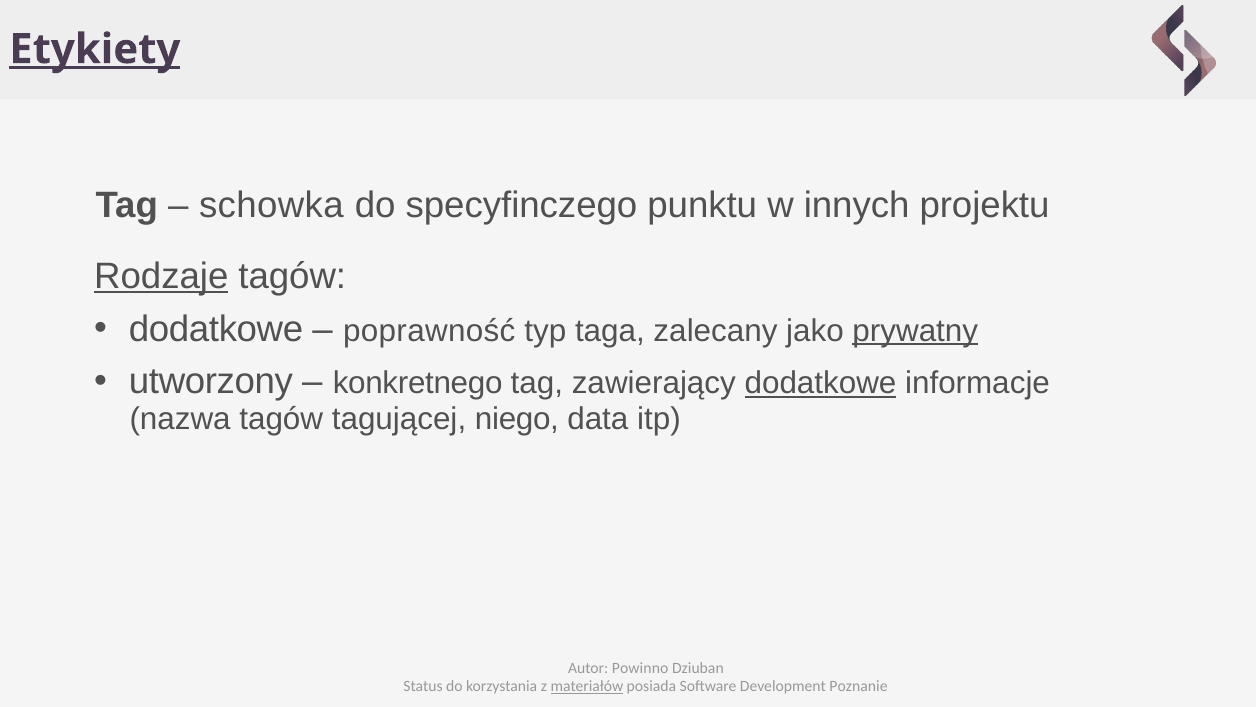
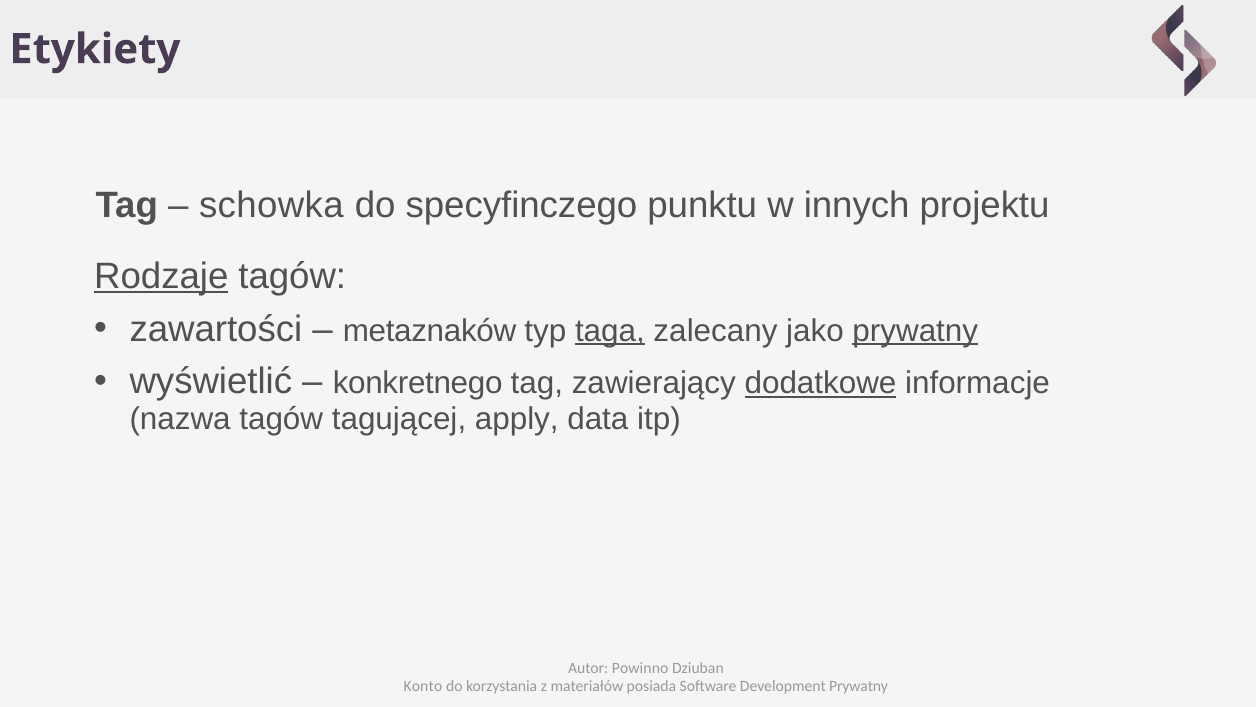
Etykiety underline: present -> none (95, 49)
dodatkowe: dodatkowe -> zawartości (216, 329)
poprawność: poprawność -> metaznaków (430, 331)
taga underline: none -> present (610, 331)
utworzony: utworzony -> wyświetlić (211, 382)
niego: niego -> apply (517, 418)
Status: Status -> Konto (423, 686)
materiałów underline: present -> none (587, 686)
Development Poznanie: Poznanie -> Prywatny (859, 686)
